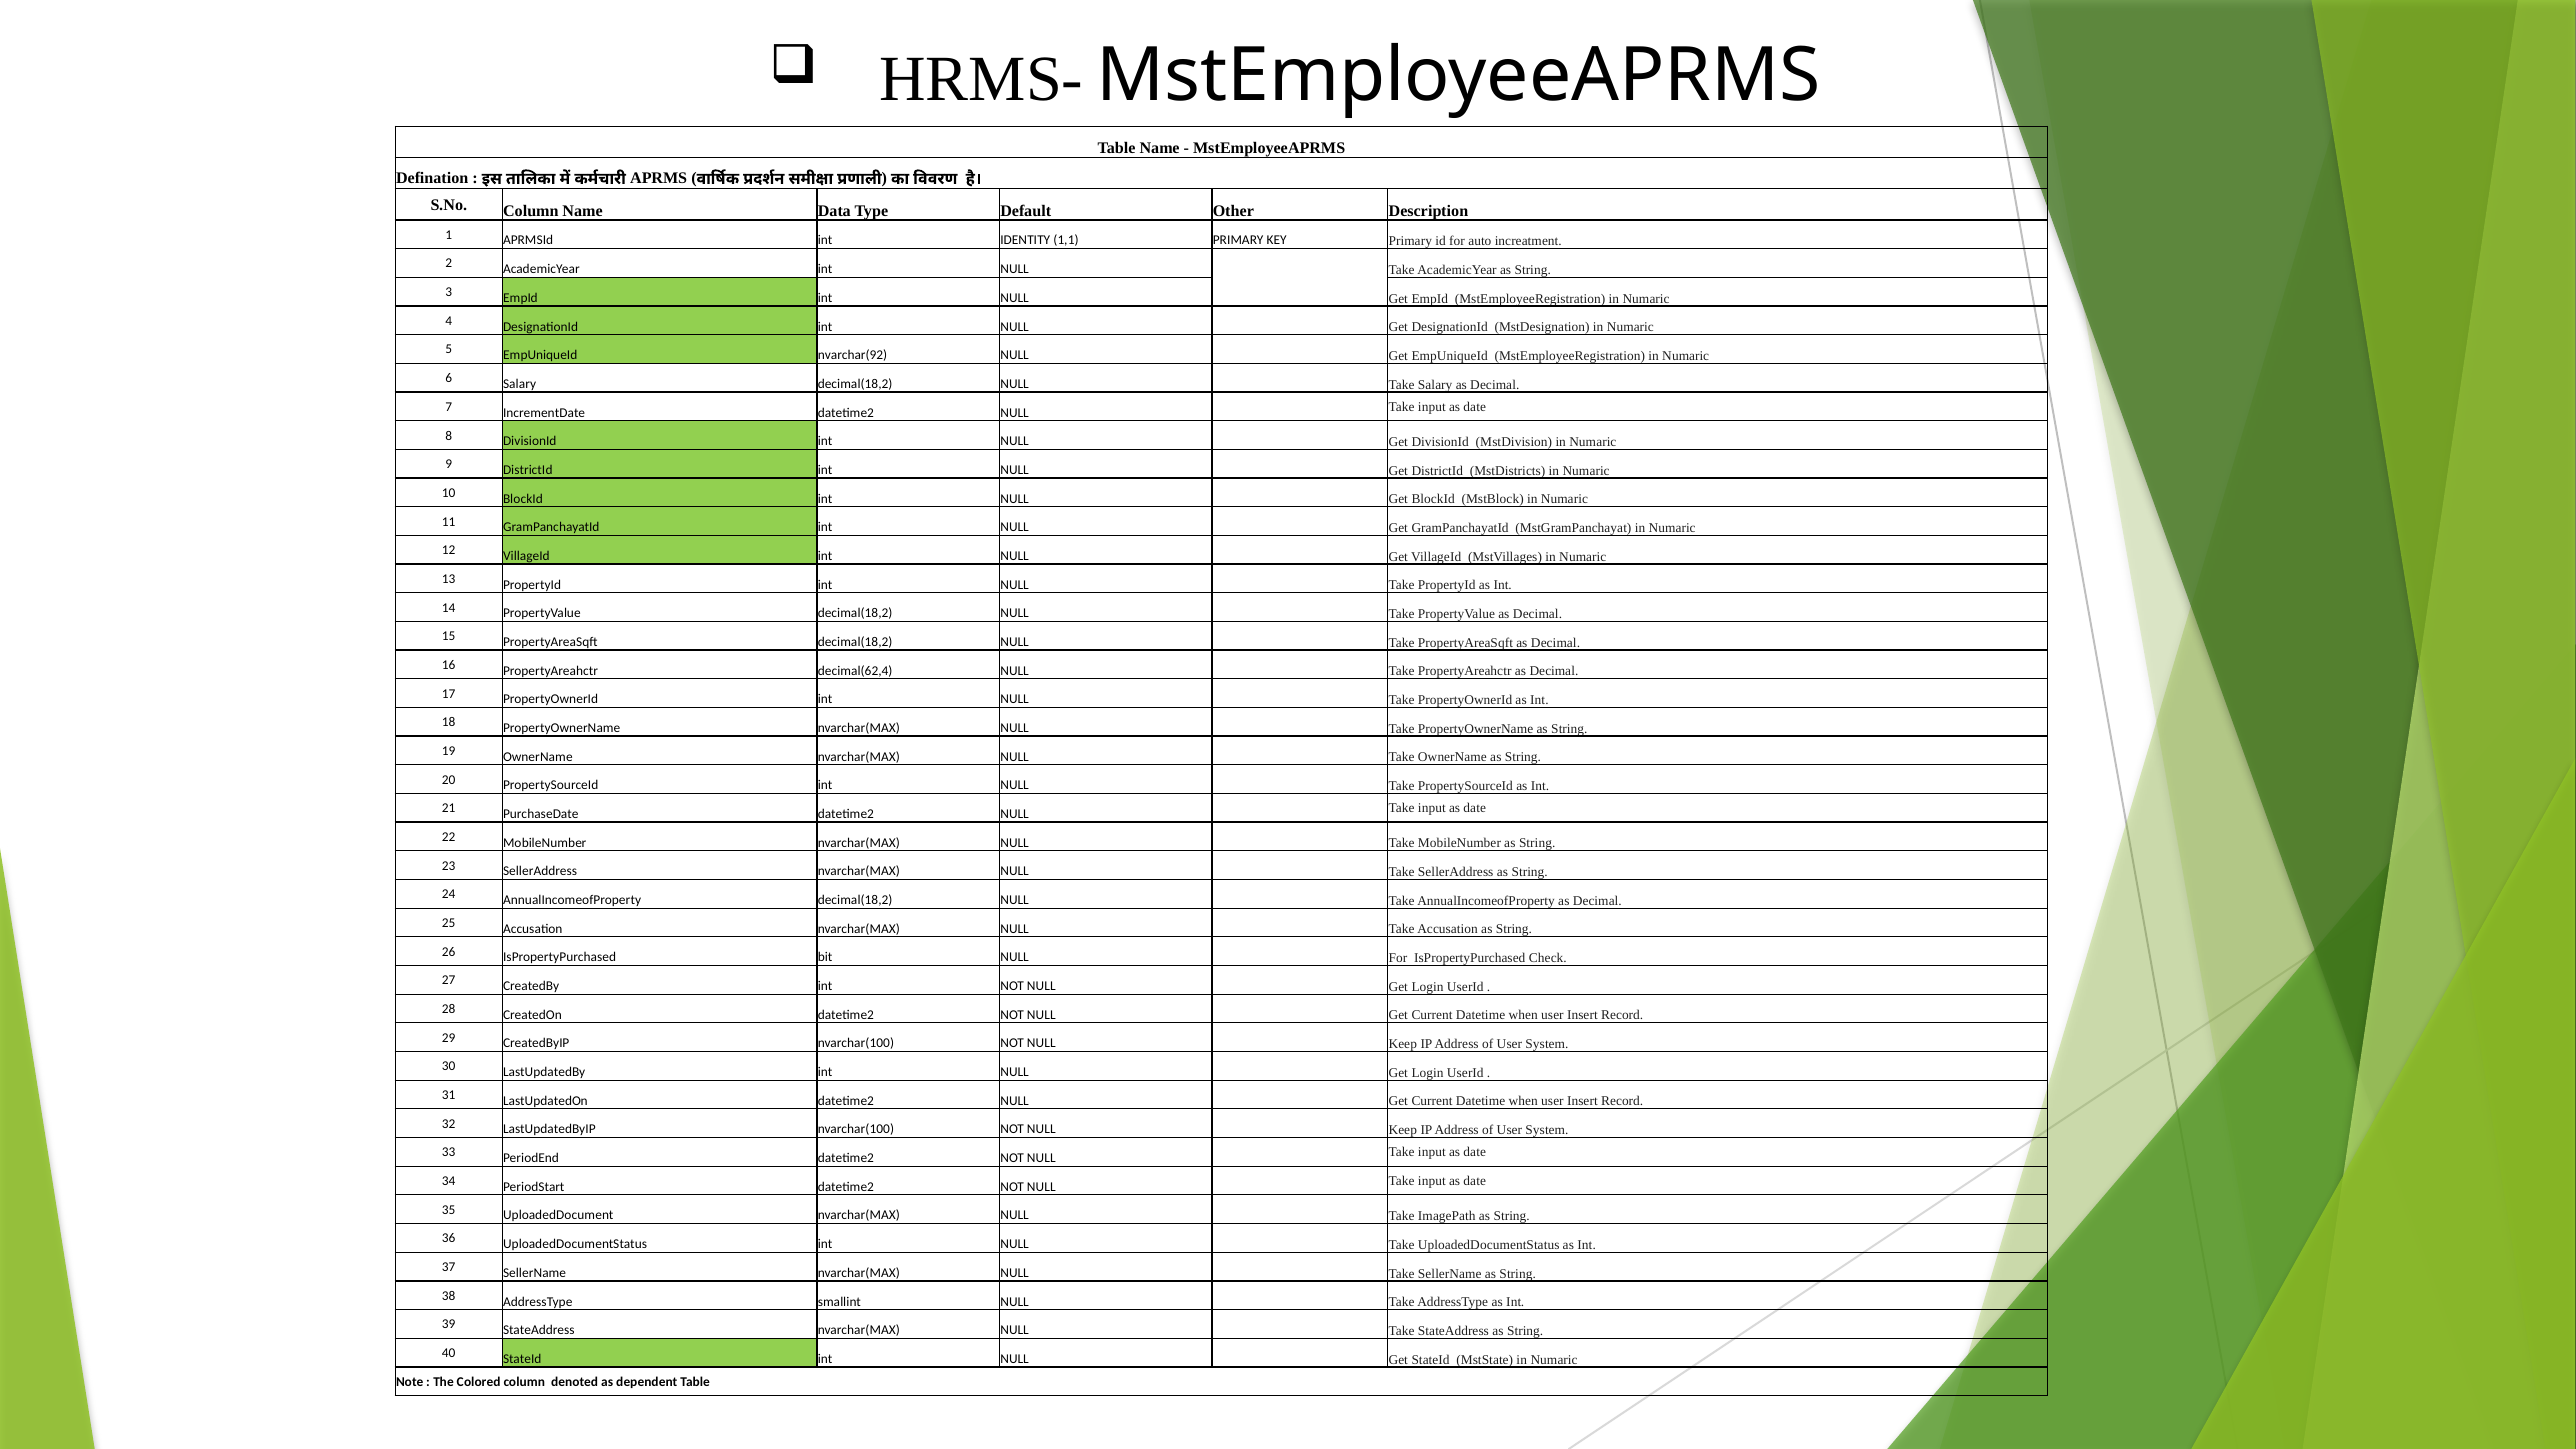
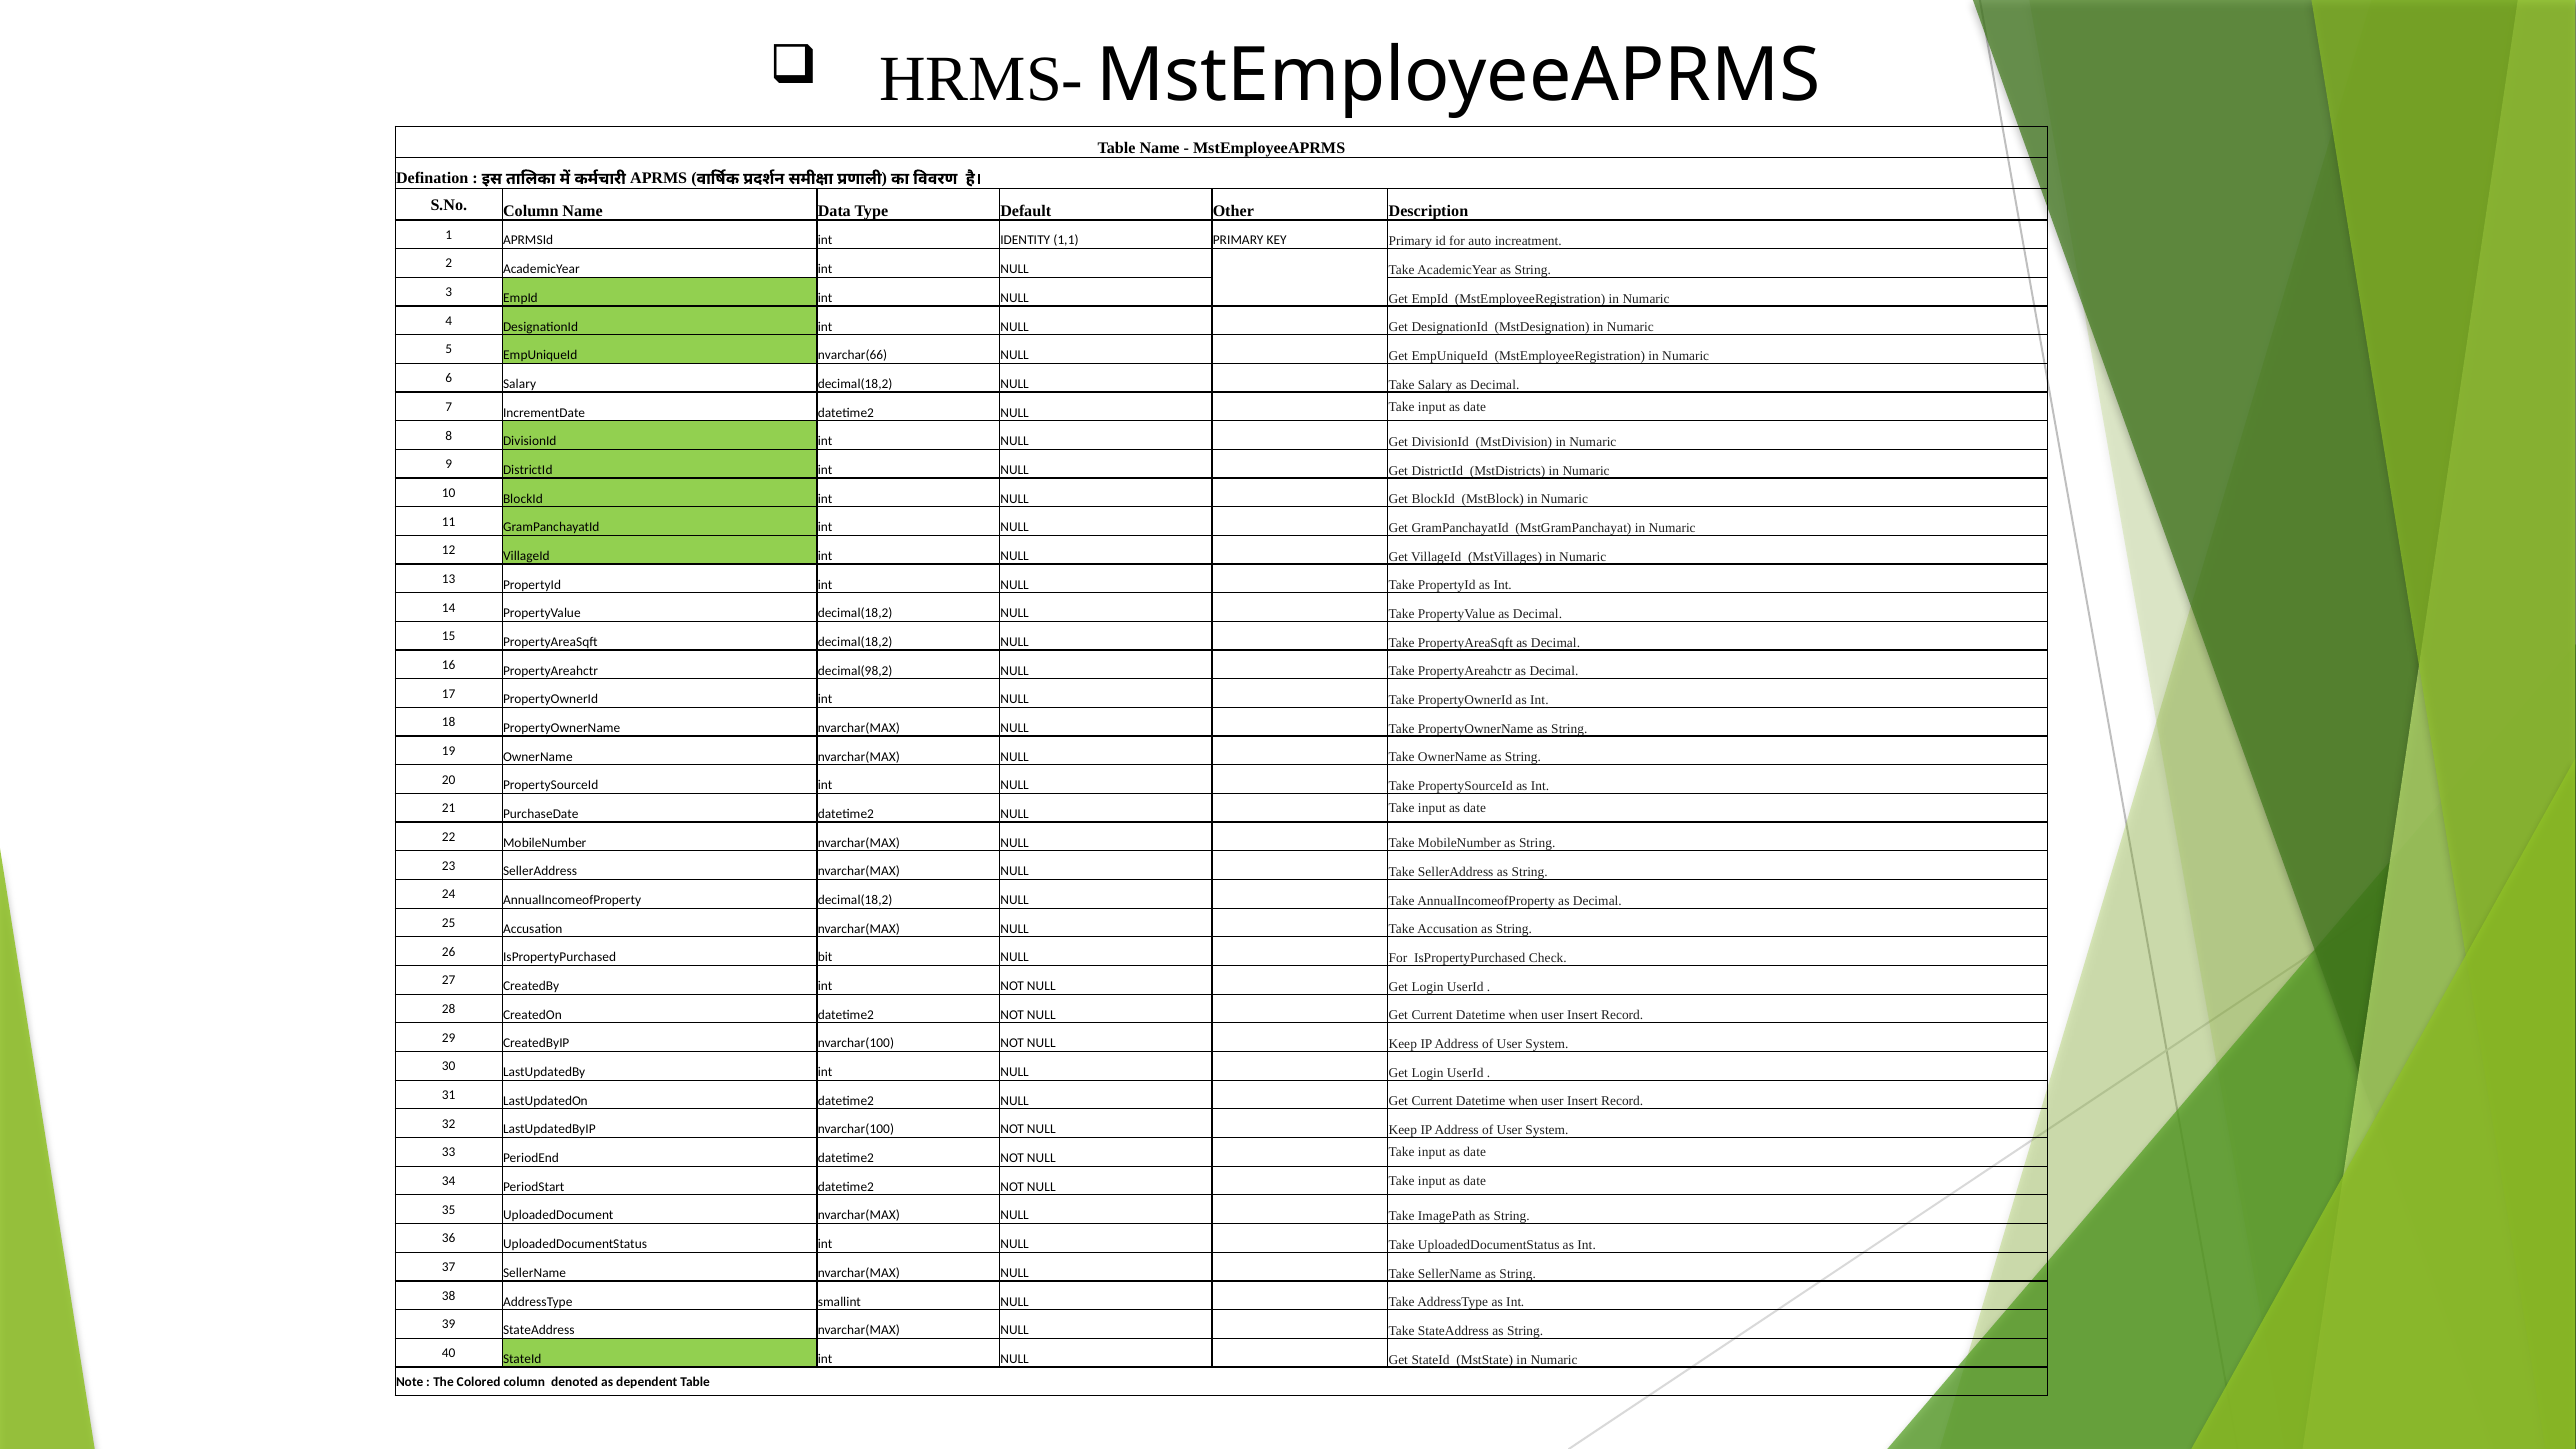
nvarchar(92: nvarchar(92 -> nvarchar(66 (853, 355)
decimal(62,4: decimal(62,4 -> decimal(98,2 (855, 671)
